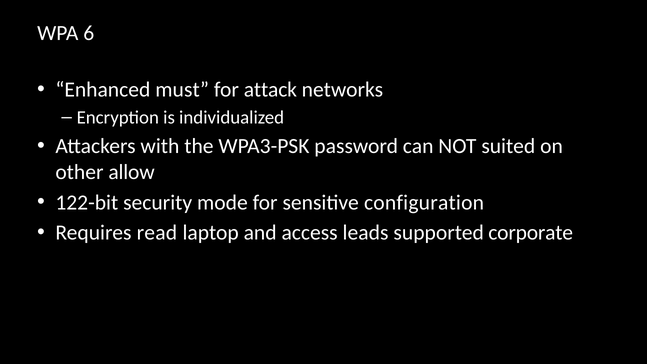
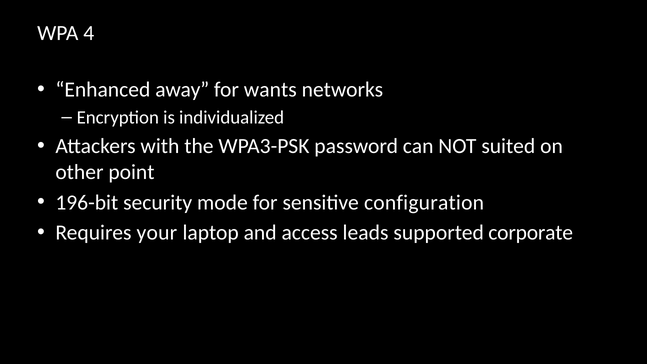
6: 6 -> 4 (89, 33)
must: must -> away (182, 90)
attack: attack -> wants (270, 90)
allow: allow -> point (131, 172)
122-bit: 122-bit -> 196-bit (87, 202)
read: read -> your (157, 233)
